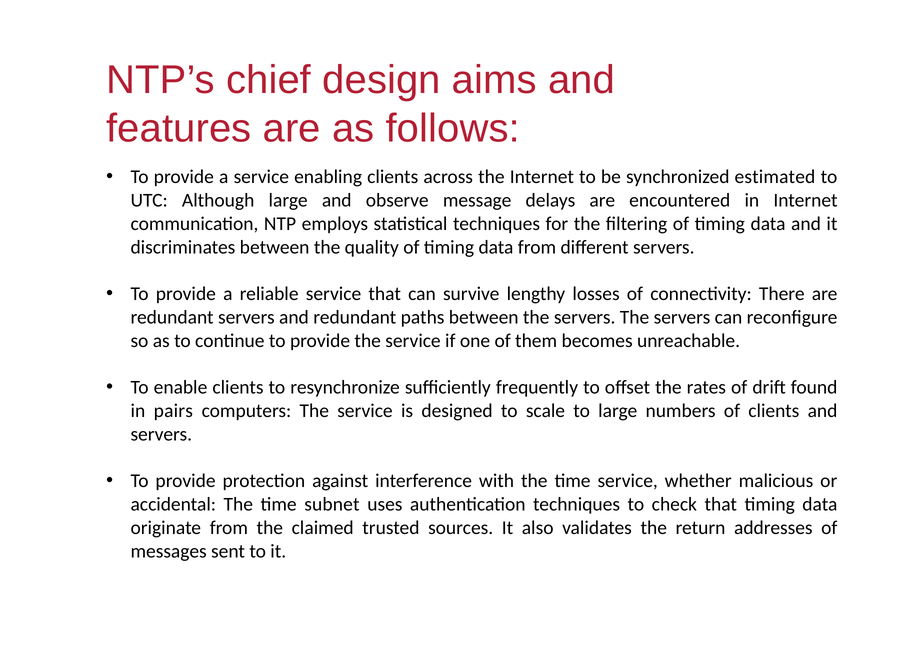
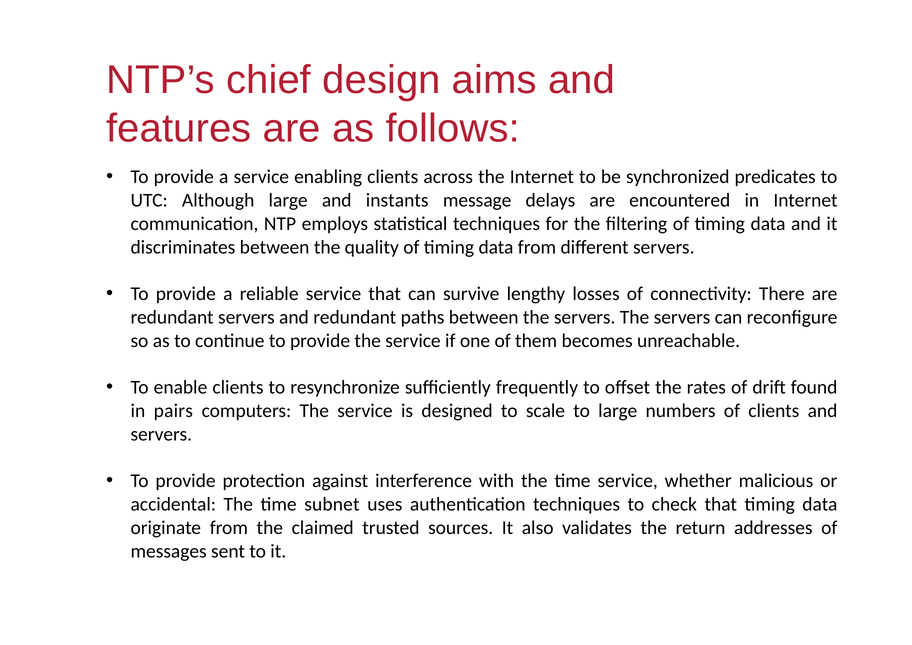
estimated: estimated -> predicates (775, 177)
observe: observe -> instants (397, 200)
